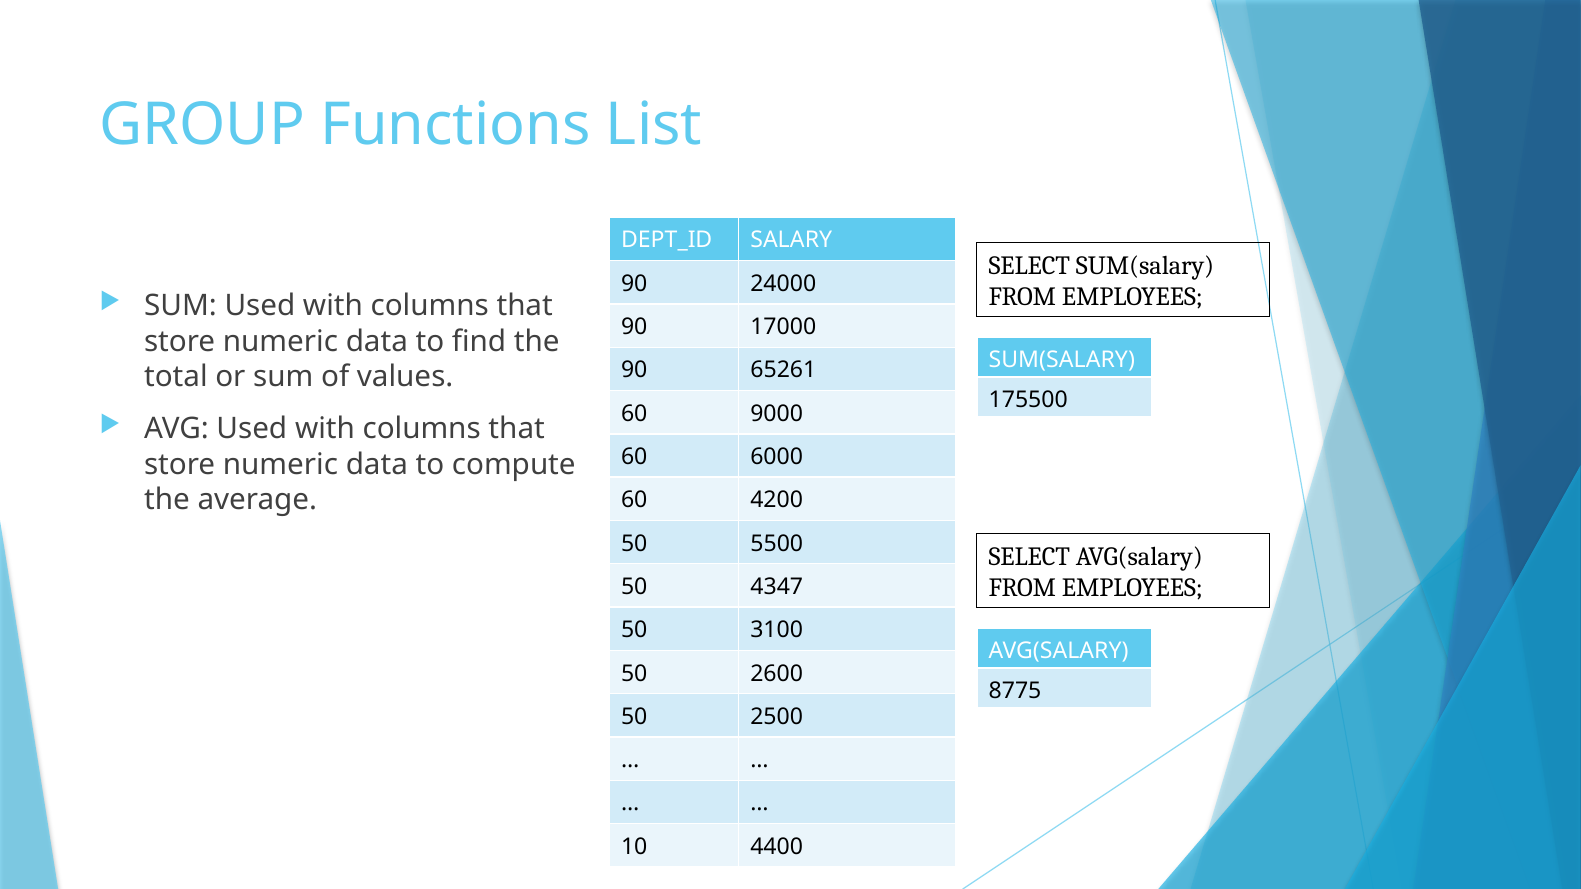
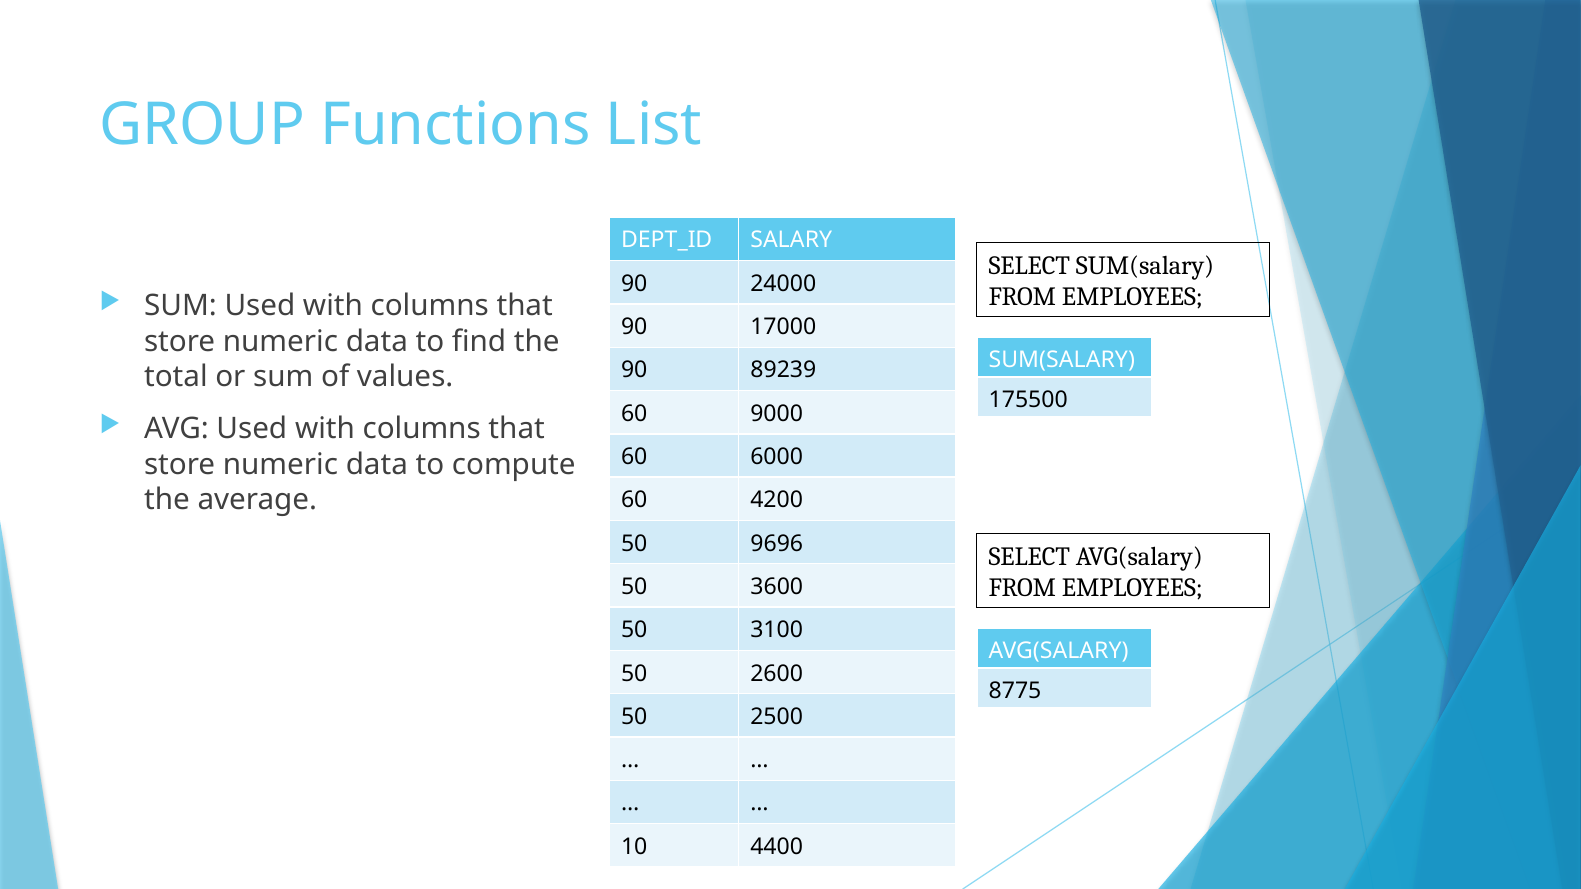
65261: 65261 -> 89239 (783, 370)
5500: 5500 -> 9696 (777, 544)
4347: 4347 -> 3600 (777, 587)
